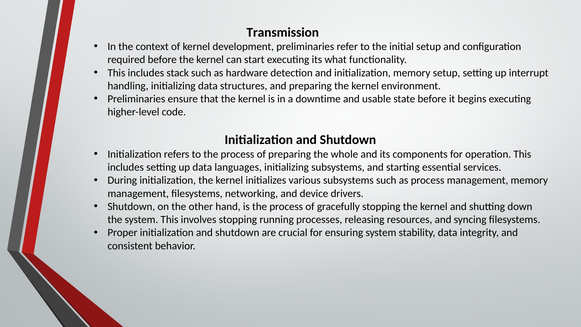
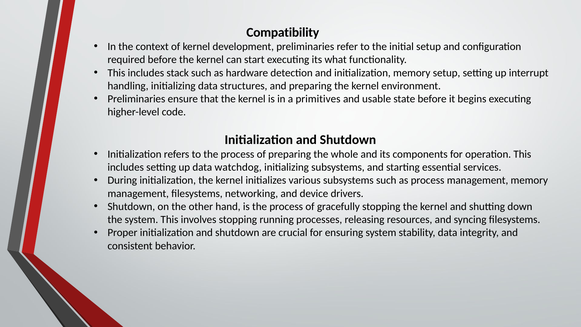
Transmission: Transmission -> Compatibility (283, 32)
downtime: downtime -> primitives (318, 99)
languages: languages -> watchdog (238, 167)
